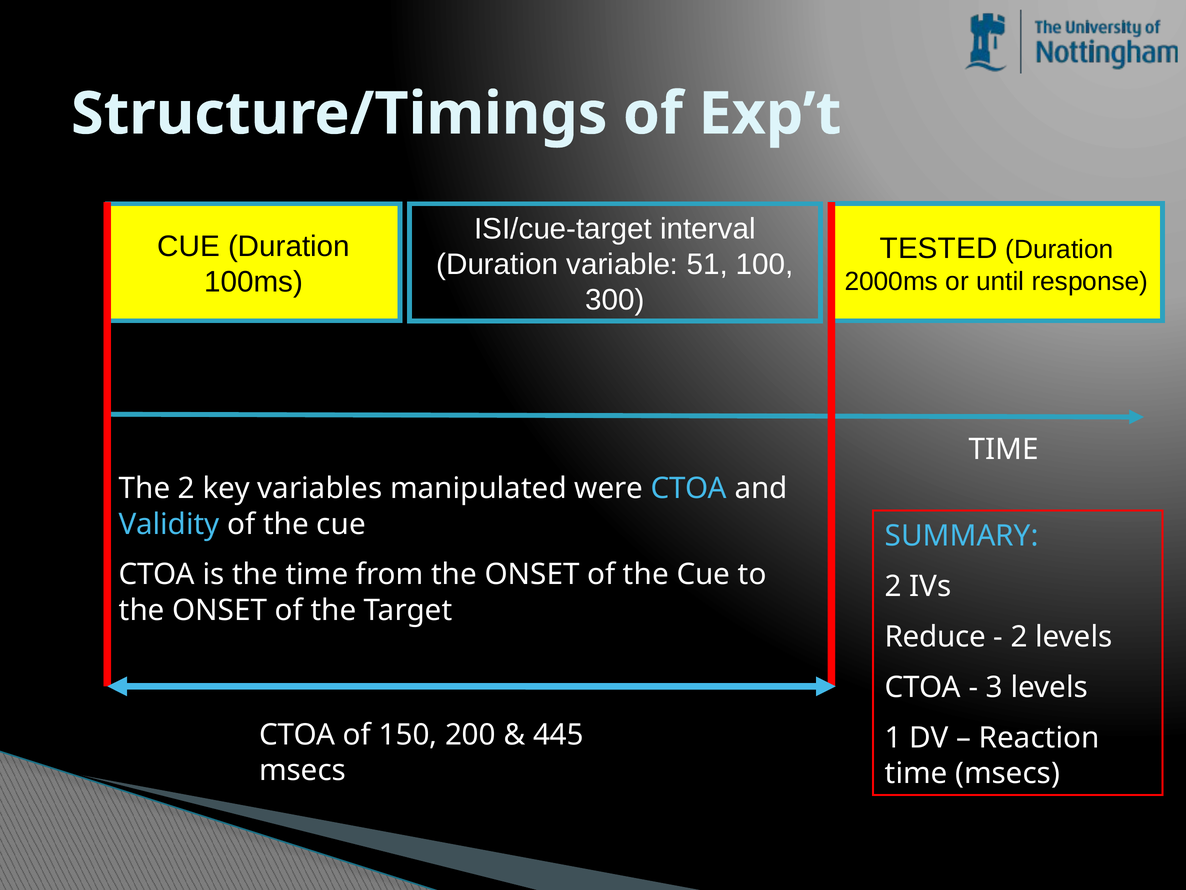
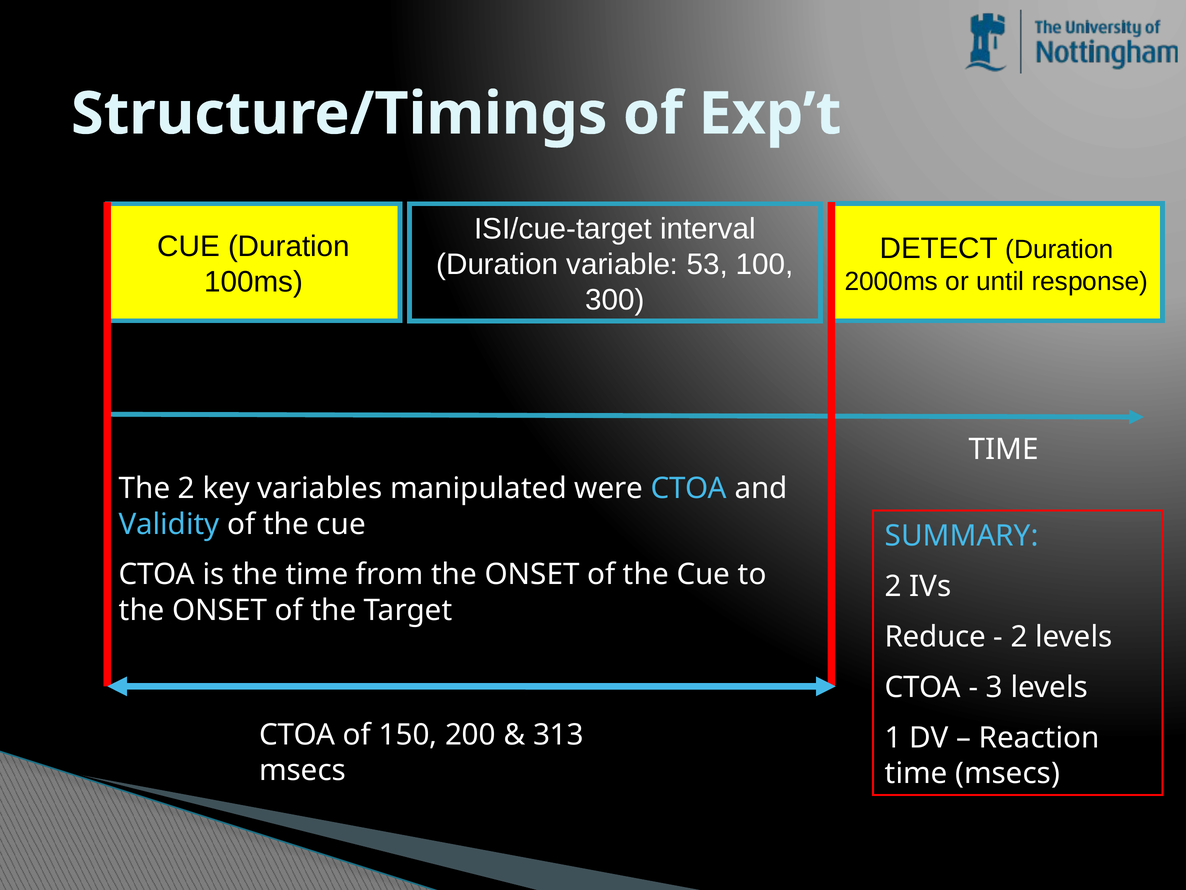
TESTED: TESTED -> DETECT (939, 248)
51: 51 -> 53 (707, 264)
445: 445 -> 313 (558, 735)
